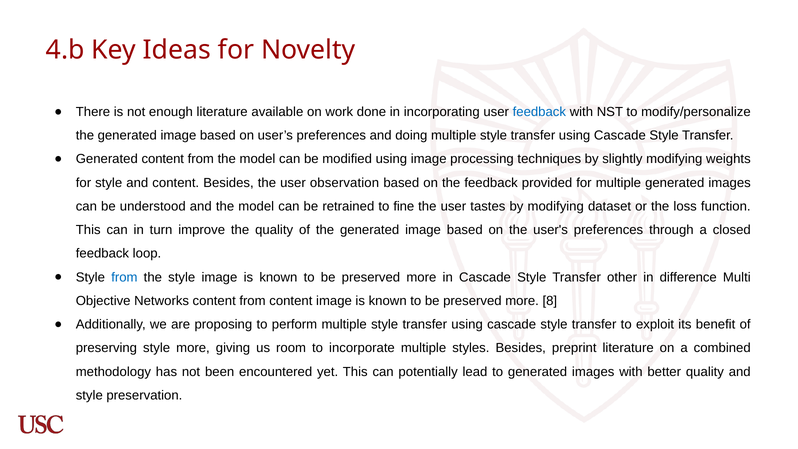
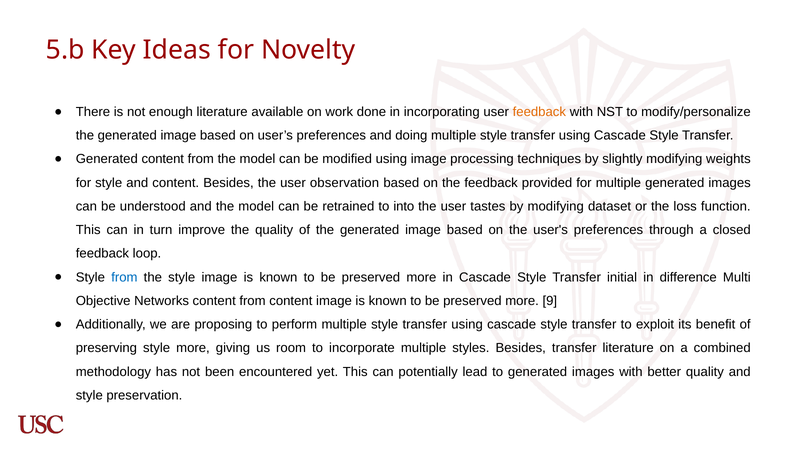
4.b: 4.b -> 5.b (65, 50)
feedback colour: blue -> orange (539, 112)
fine: fine -> into (404, 206)
other: other -> initial (622, 277)
8: 8 -> 9 (550, 301)
Besides preprint: preprint -> transfer (574, 348)
